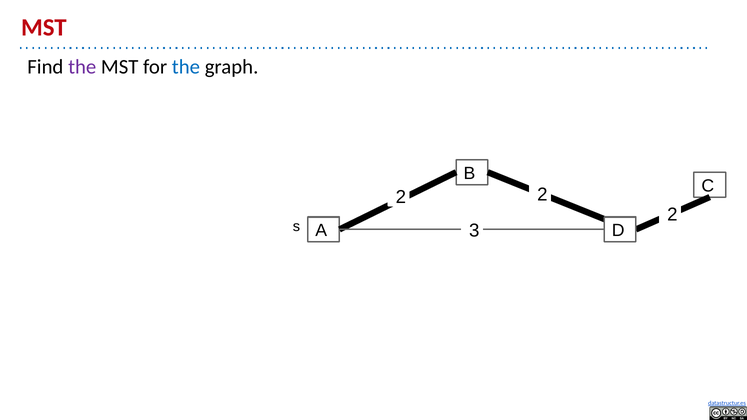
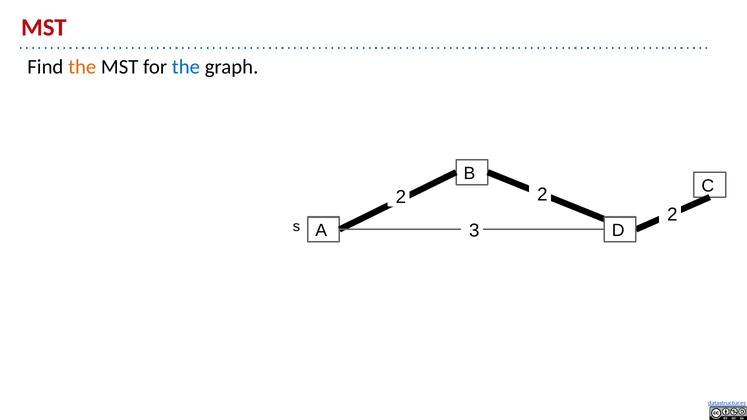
the colour: purple -> orange (82, 67)
